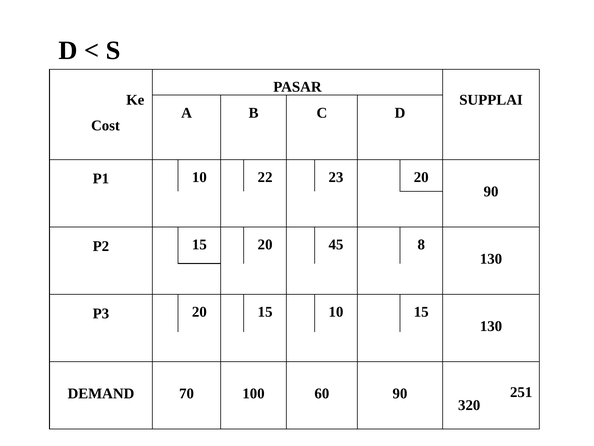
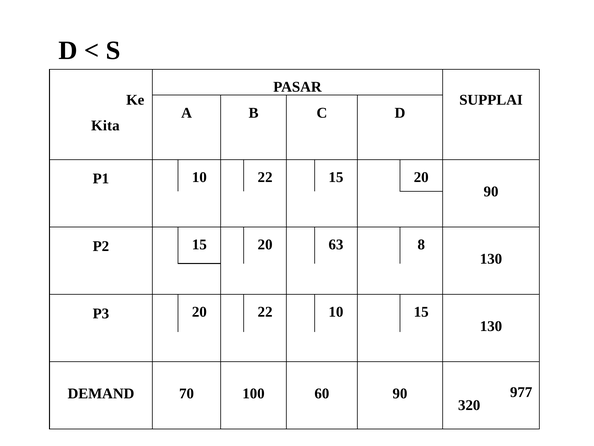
Cost: Cost -> Kita (105, 126)
22 23: 23 -> 15 (336, 177)
45: 45 -> 63 (336, 244)
20 15: 15 -> 22 (265, 312)
251: 251 -> 977 (521, 392)
